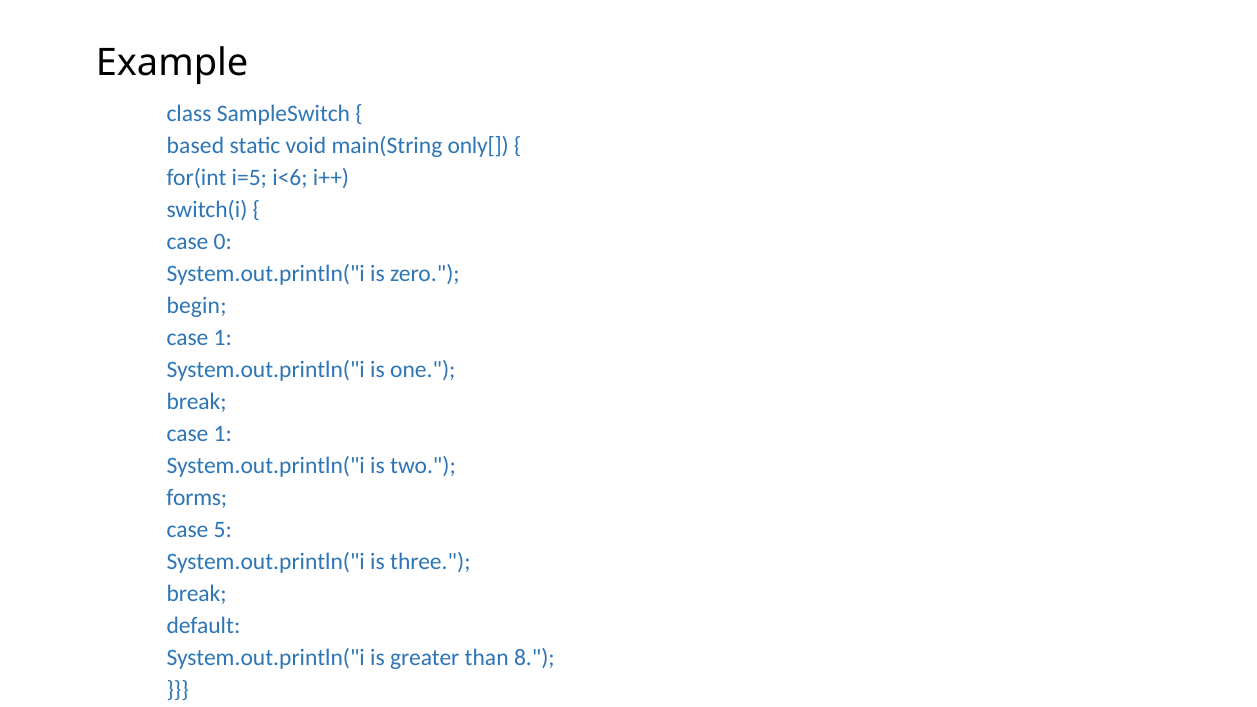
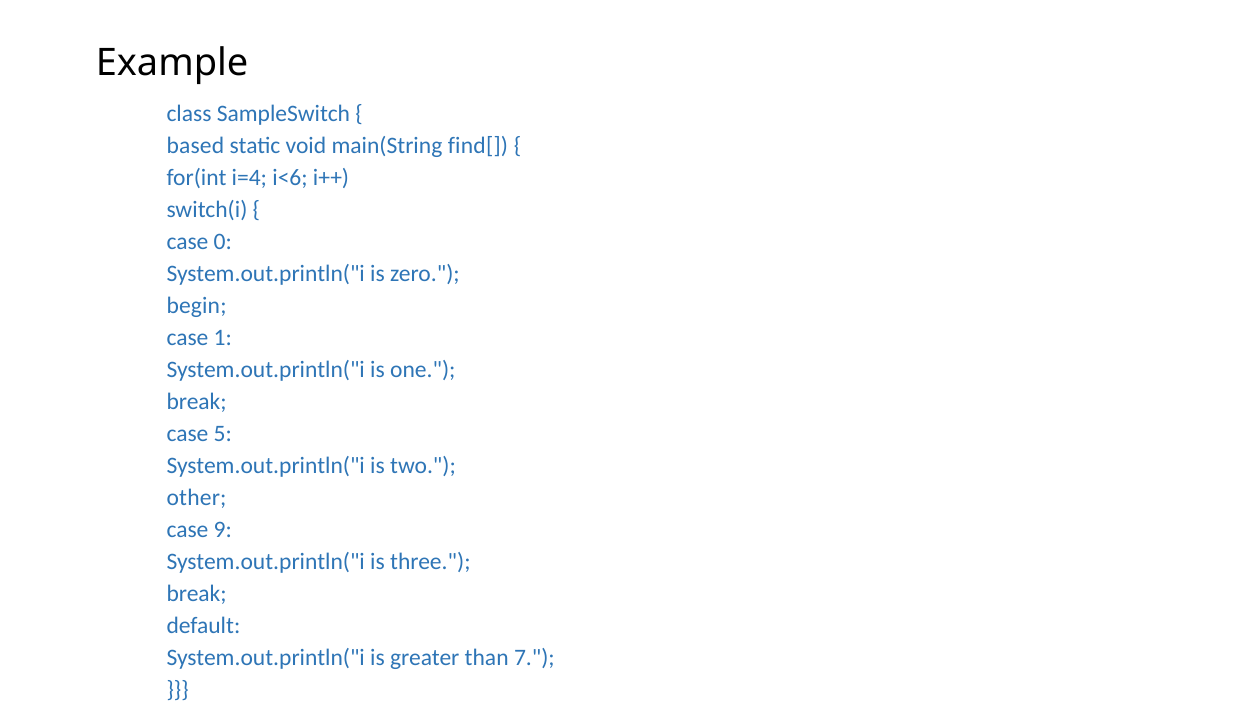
only[: only[ -> find[ (478, 146)
i=5: i=5 -> i=4 (249, 178)
1: 1 -> 5 (223, 434)
forms: forms -> other (197, 498)
5: 5 -> 9 (223, 530)
8: 8 -> 7 (534, 658)
